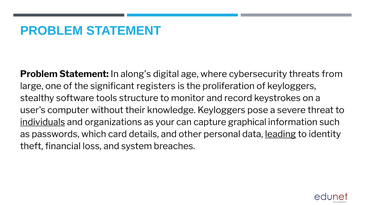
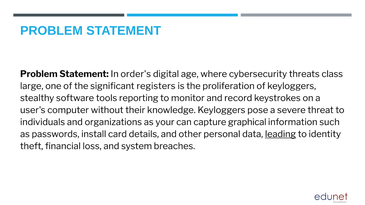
along's: along's -> order's (136, 74)
from: from -> class (332, 74)
structure: structure -> reporting (139, 98)
individuals underline: present -> none (43, 122)
which: which -> install (94, 134)
